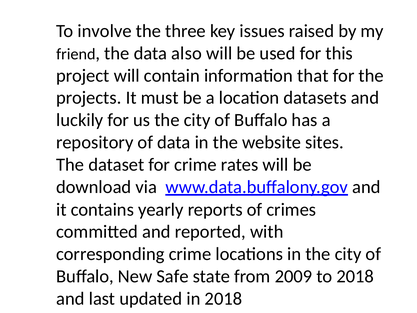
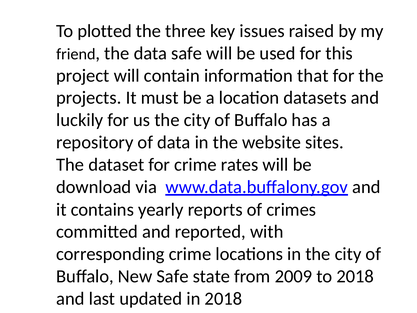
involve: involve -> plotted (105, 31)
data also: also -> safe (187, 53)
